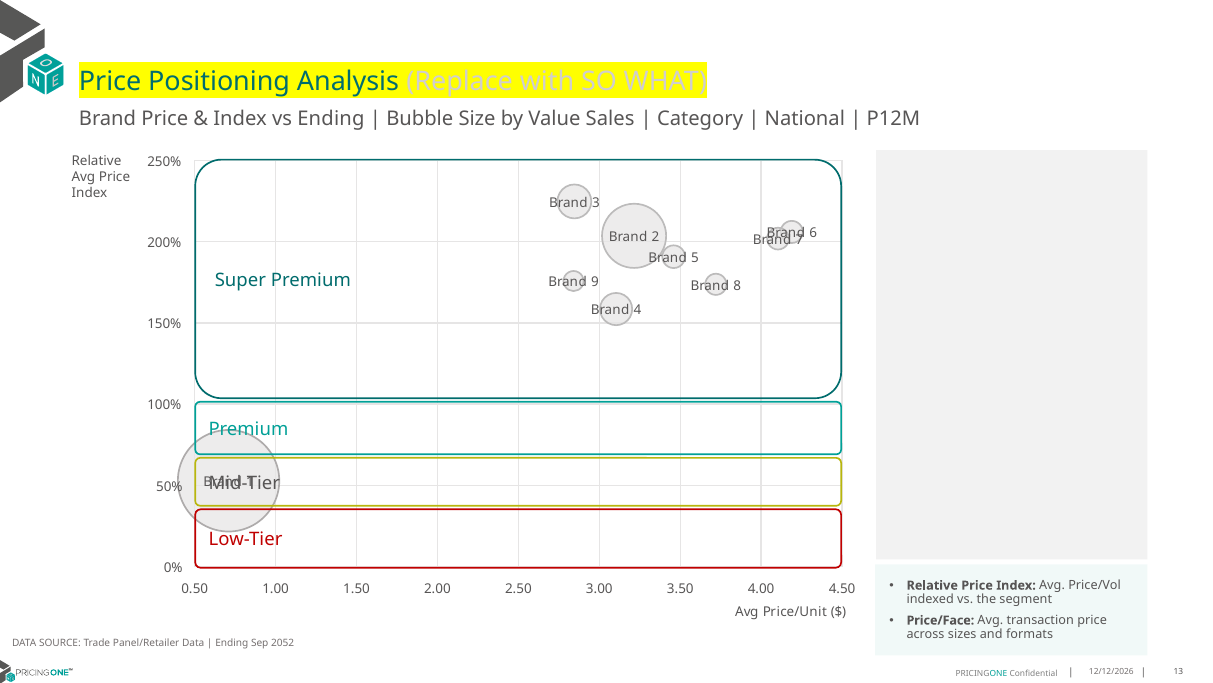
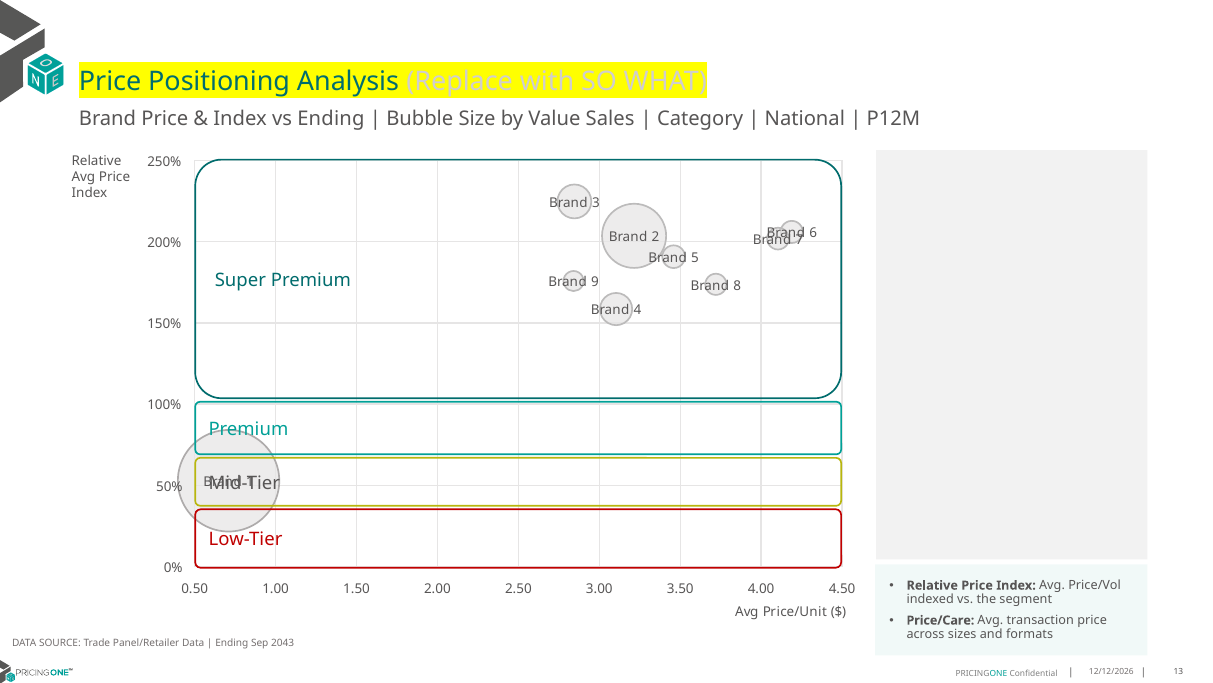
Price/Face: Price/Face -> Price/Care (940, 620)
2052: 2052 -> 2043 (283, 643)
